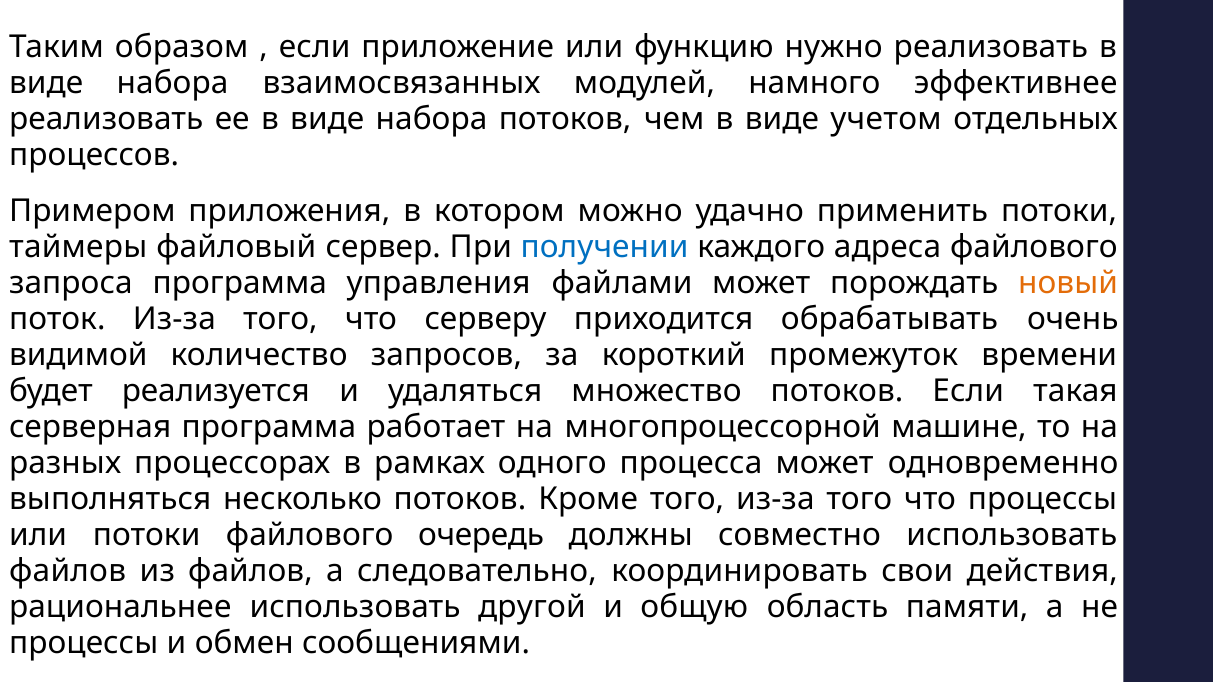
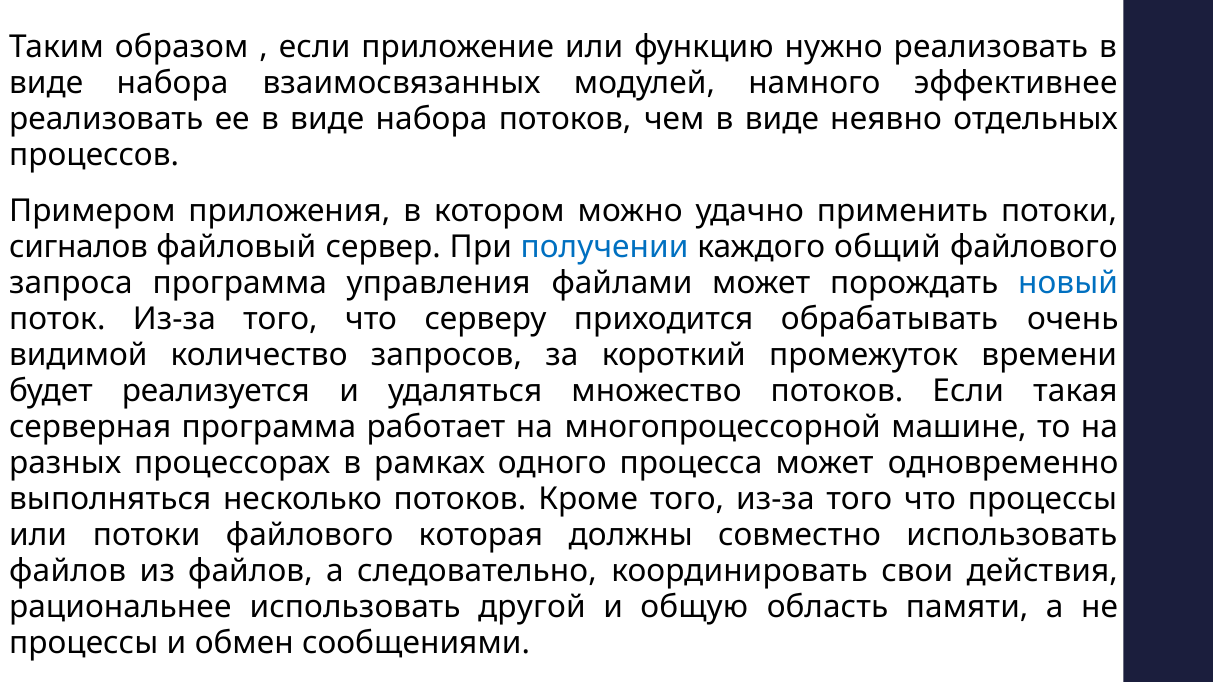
учетом: учетом -> неявно (886, 119)
таймеры: таймеры -> сигналов (79, 247)
адреса: адреса -> общий (887, 247)
новый colour: orange -> blue (1068, 283)
очередь: очередь -> которая (481, 535)
